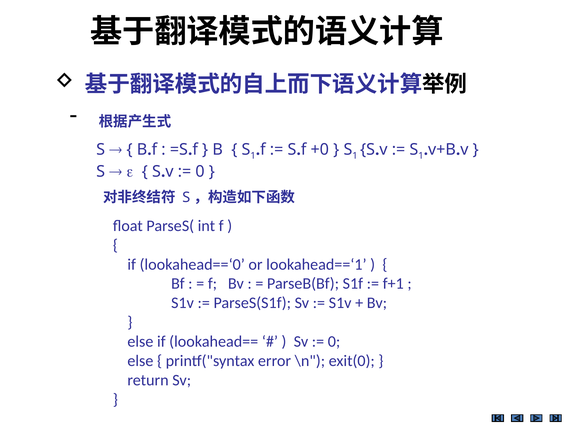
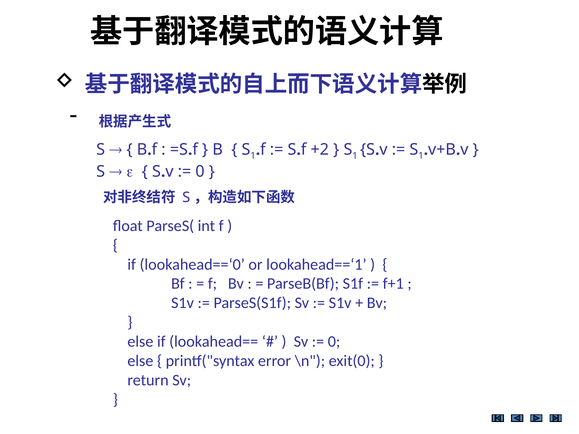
+0: +0 -> +2 (320, 150)
